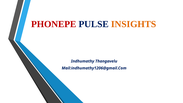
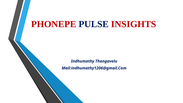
INSIGHTS colour: orange -> red (134, 24)
